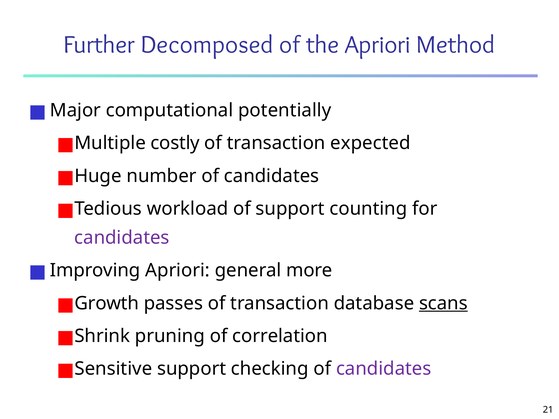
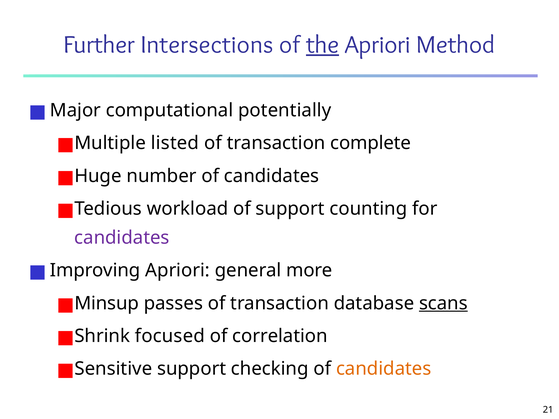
Decomposed: Decomposed -> Intersections (207, 45)
the underline: none -> present (323, 45)
costly: costly -> listed (175, 143)
expected: expected -> complete (371, 143)
Growth: Growth -> Minsup (107, 303)
pruning: pruning -> focused (170, 336)
candidates colour: purple -> orange (384, 369)
